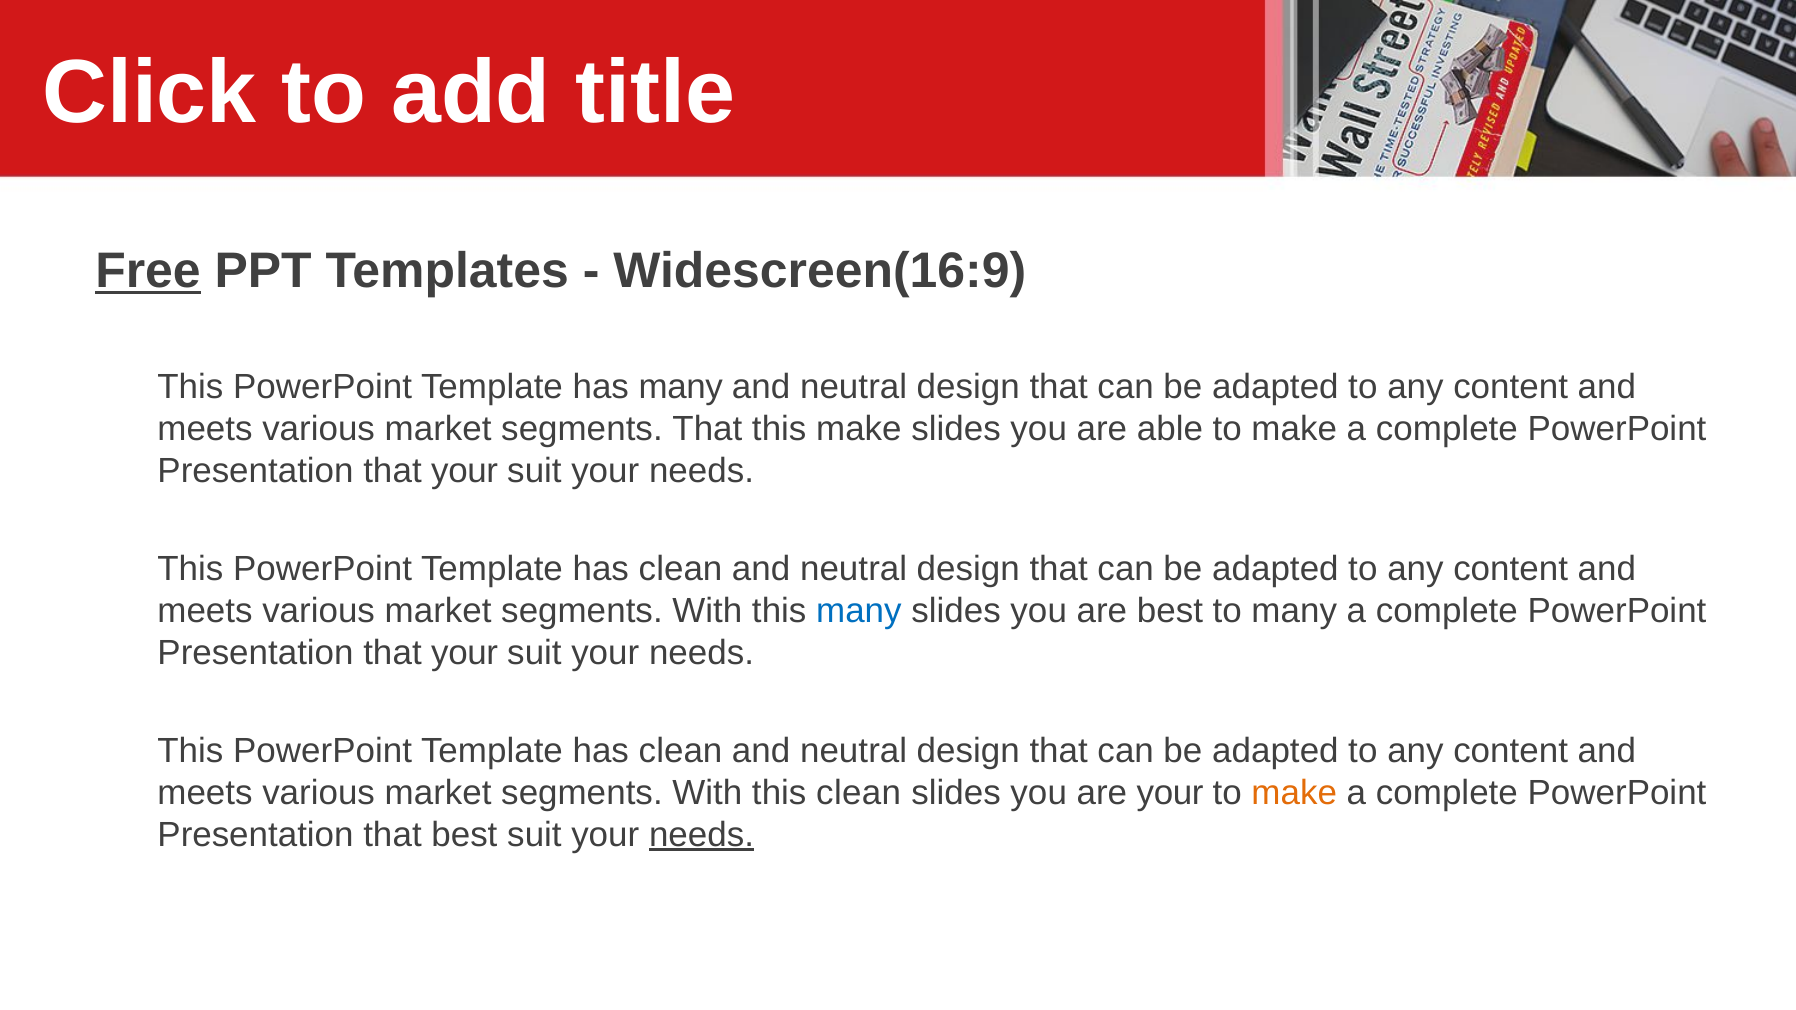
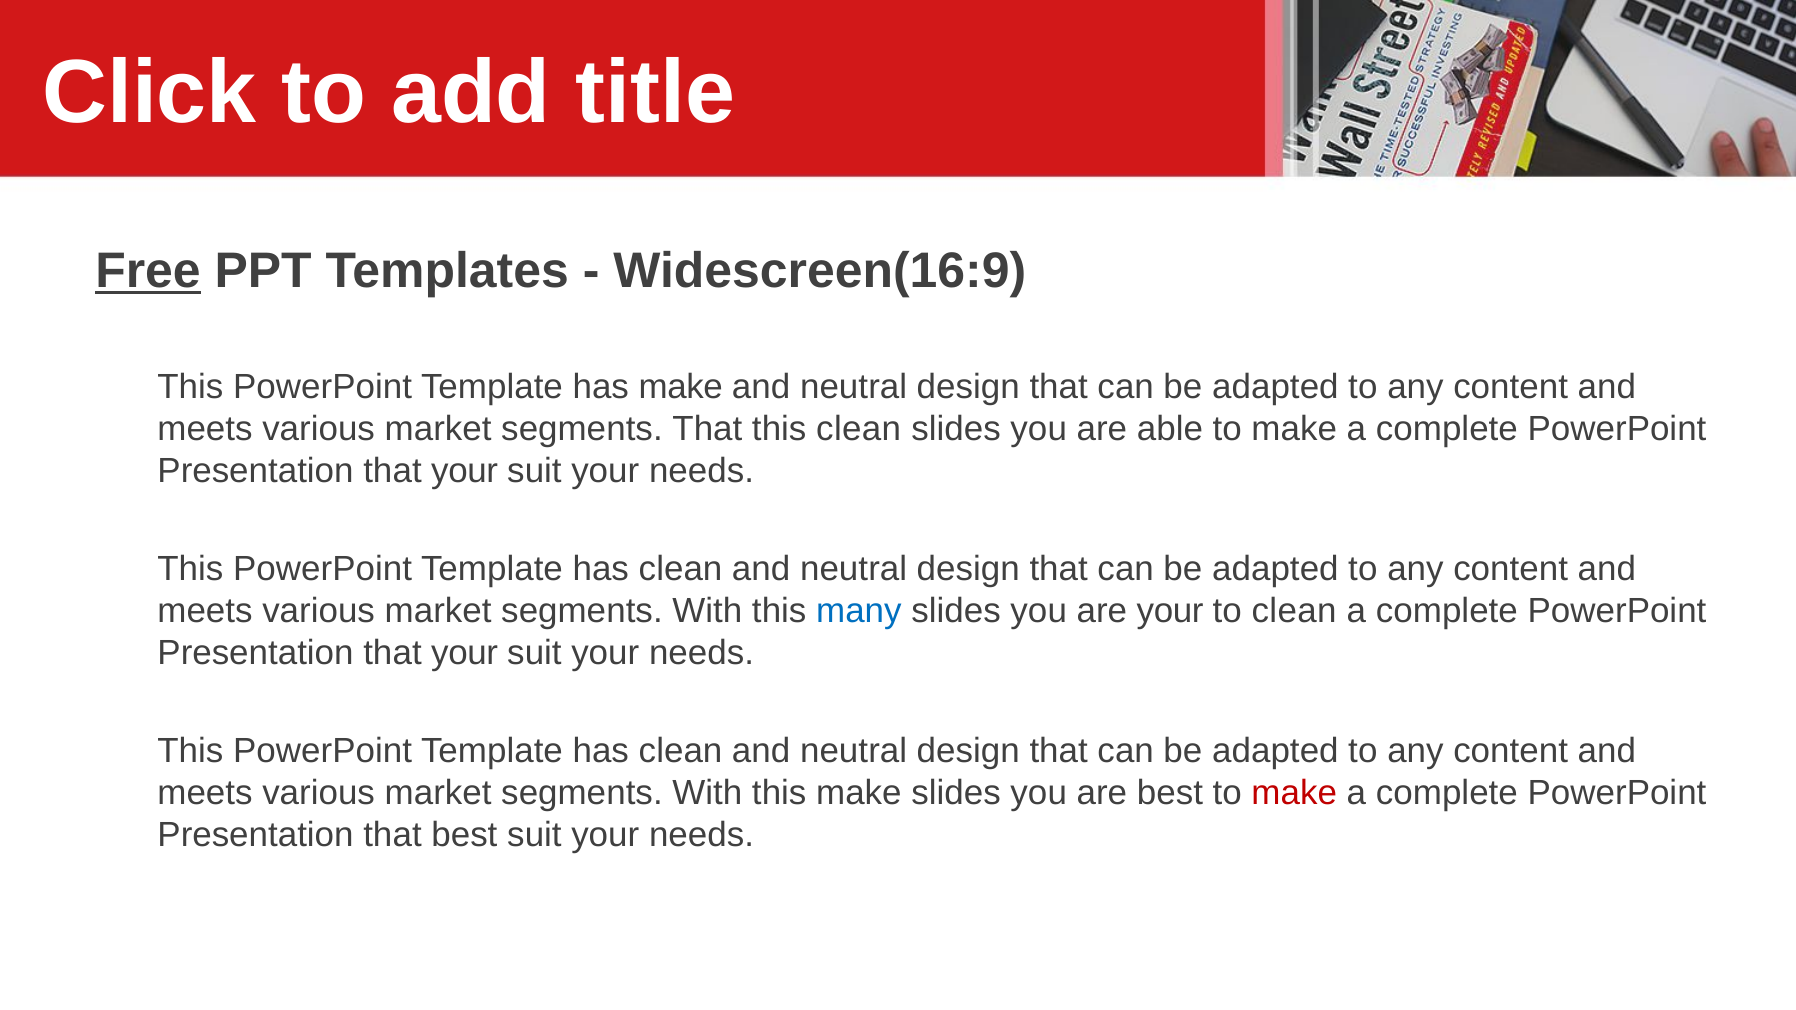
has many: many -> make (681, 387)
this make: make -> clean (859, 429)
are best: best -> your (1170, 611)
to many: many -> clean (1294, 611)
this clean: clean -> make (859, 793)
are your: your -> best (1170, 793)
make colour: orange -> red (1294, 793)
needs underline: present -> none (702, 835)
